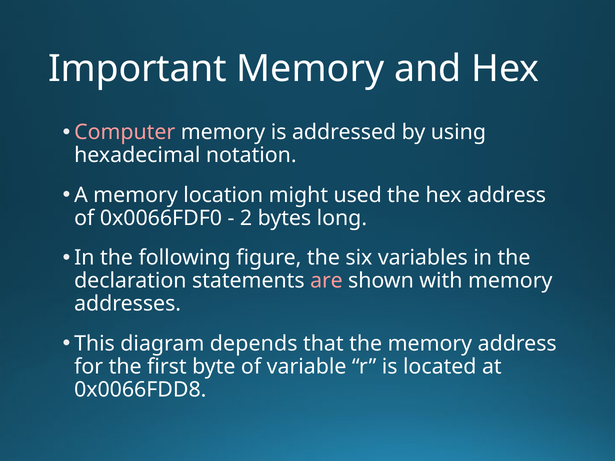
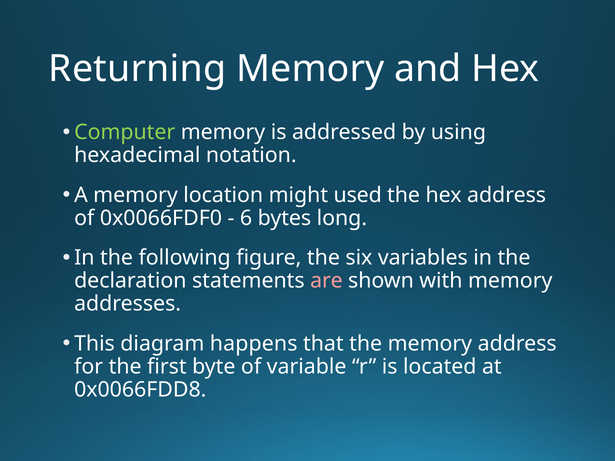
Important: Important -> Returning (137, 69)
Computer colour: pink -> light green (125, 132)
2: 2 -> 6 (246, 218)
depends: depends -> happens (254, 344)
